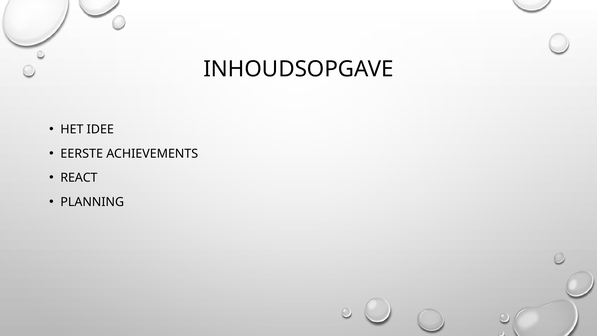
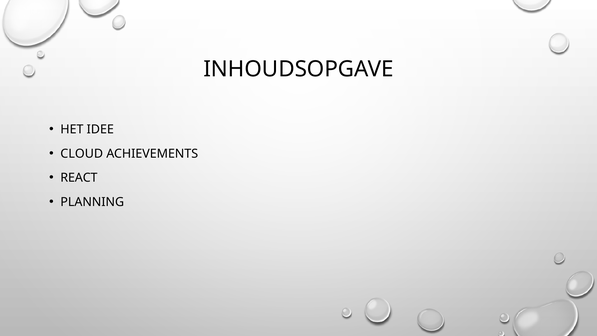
EERSTE: EERSTE -> CLOUD (82, 154)
